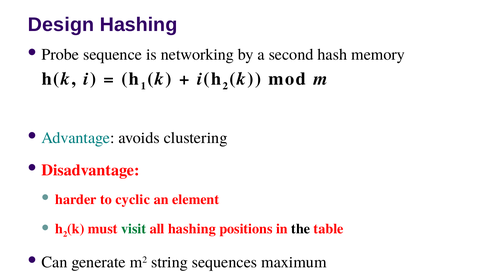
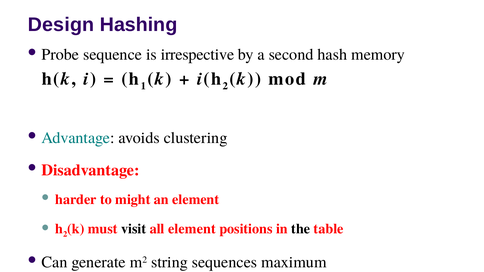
networking: networking -> irrespective (197, 55)
cyclic: cyclic -> might (133, 200)
visit colour: green -> black (134, 229)
all hashing: hashing -> element (192, 229)
